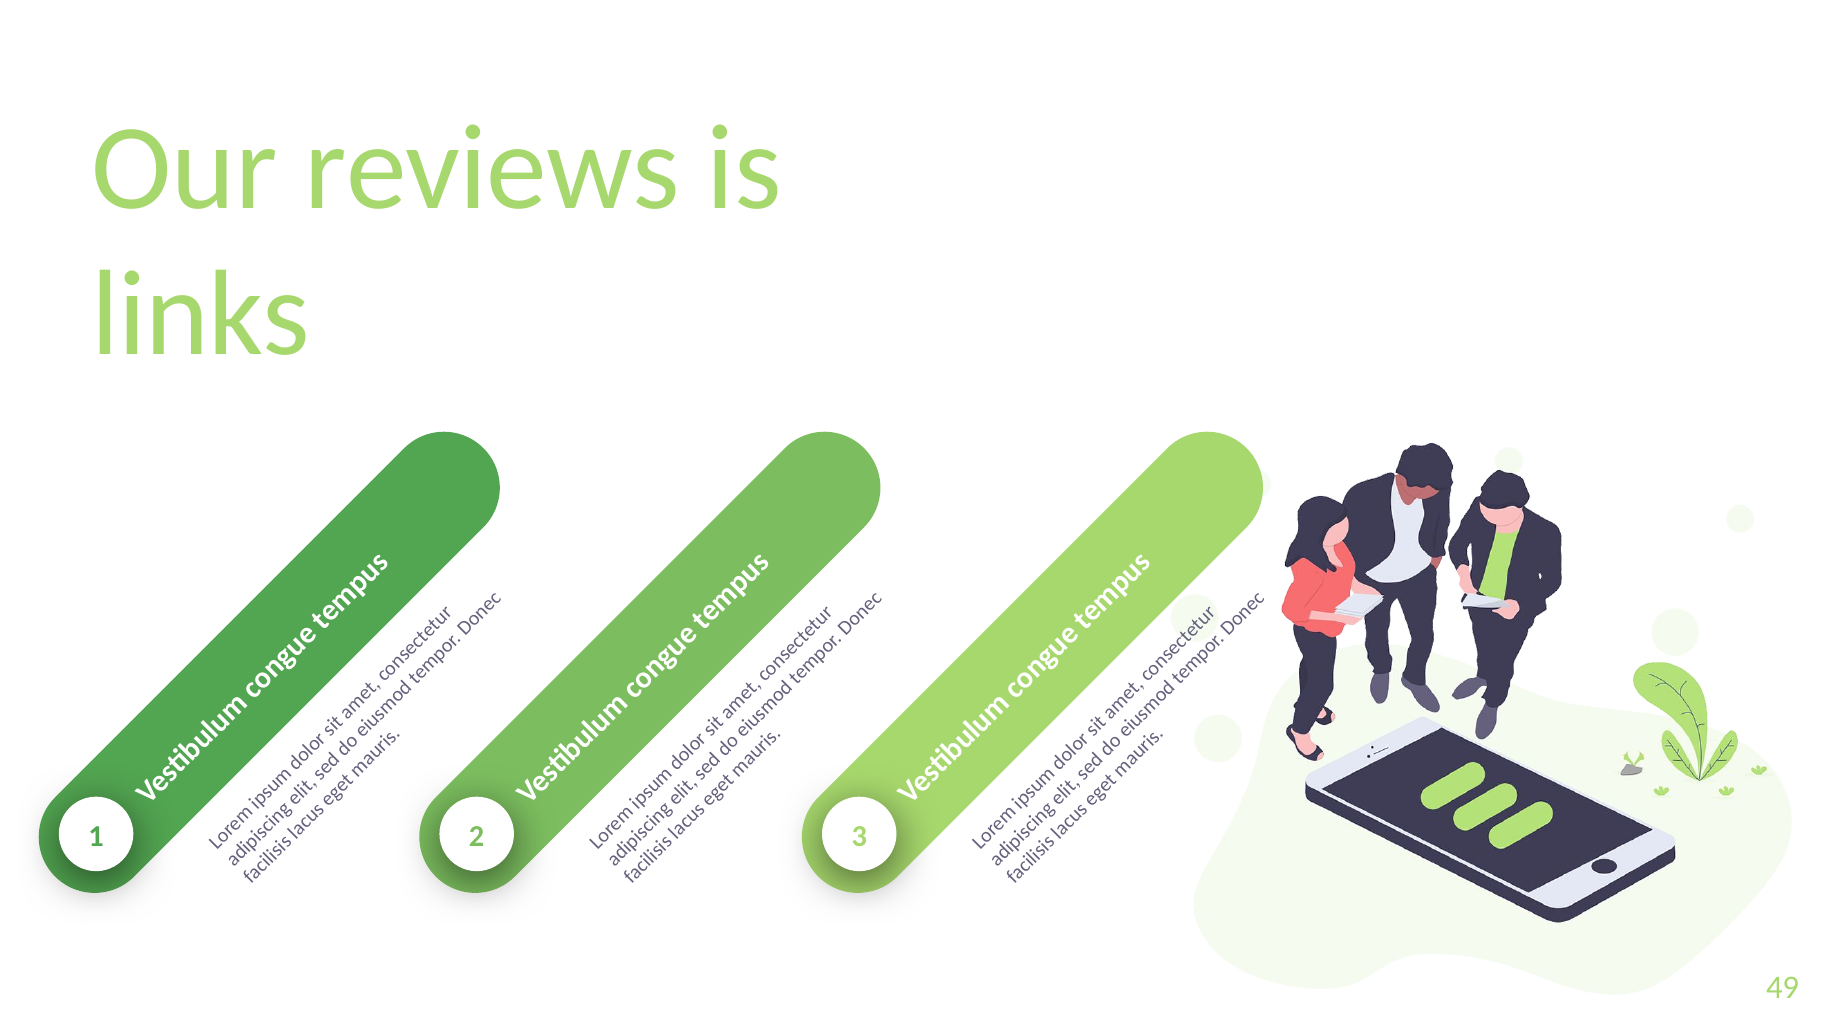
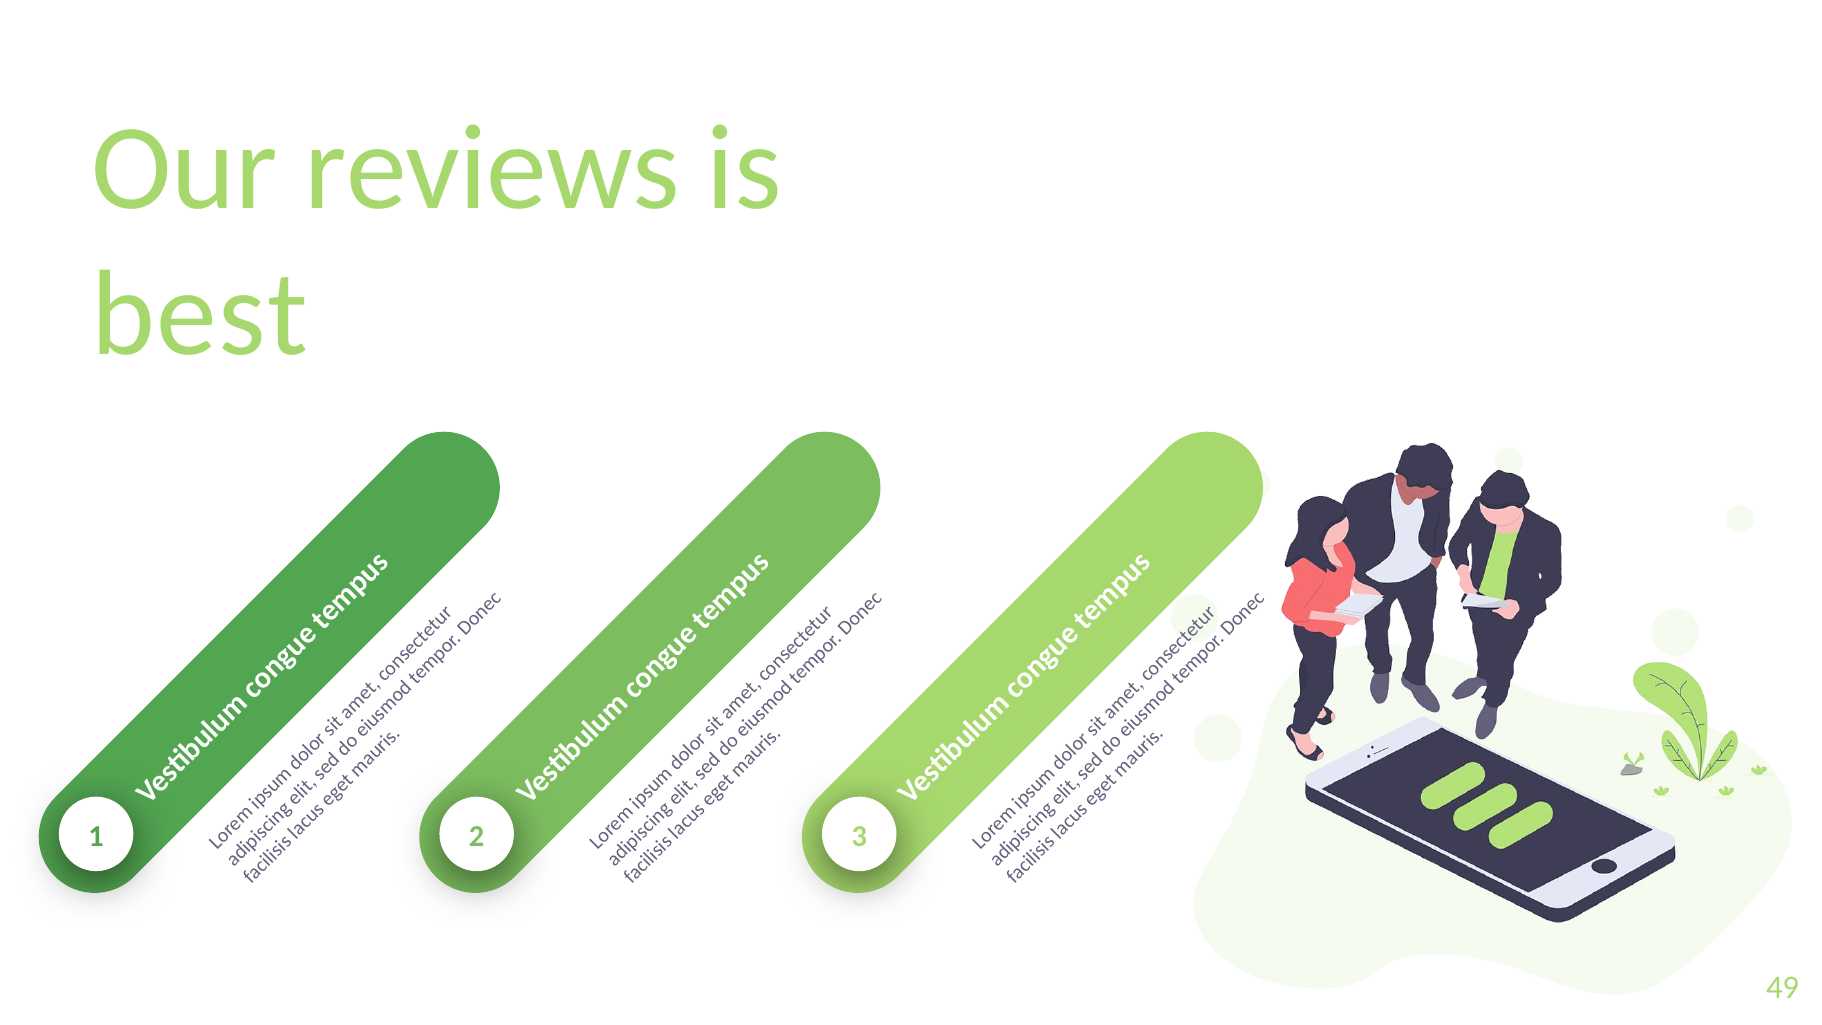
links: links -> best (200, 314)
